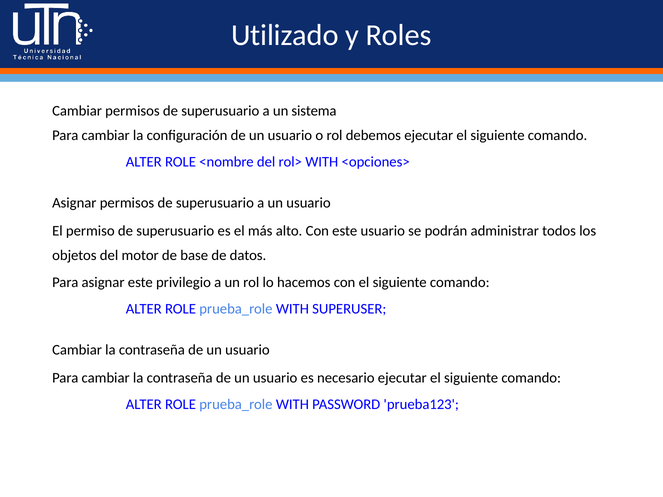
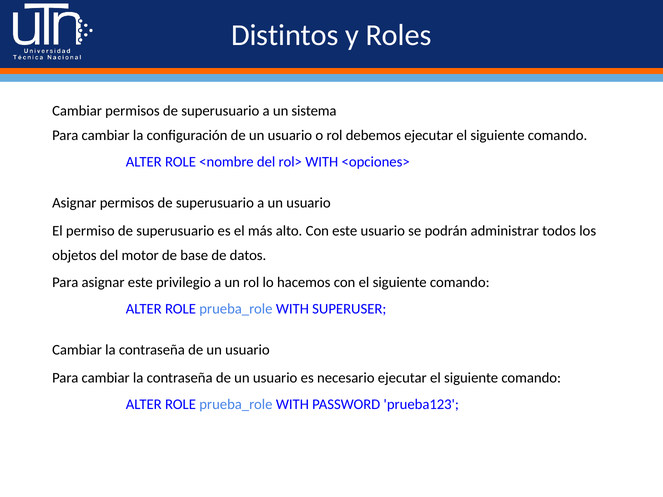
Utilizado: Utilizado -> Distintos (285, 35)
